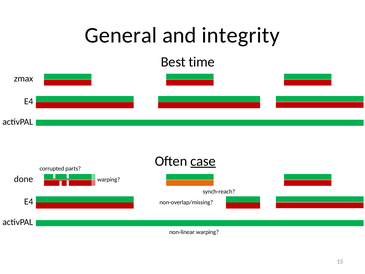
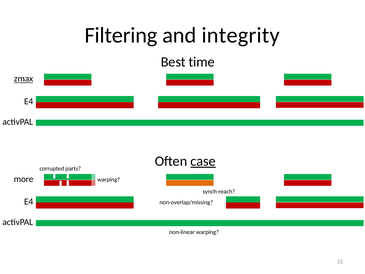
General: General -> Filtering (121, 35)
zmax underline: none -> present (24, 79)
done: done -> more (24, 179)
